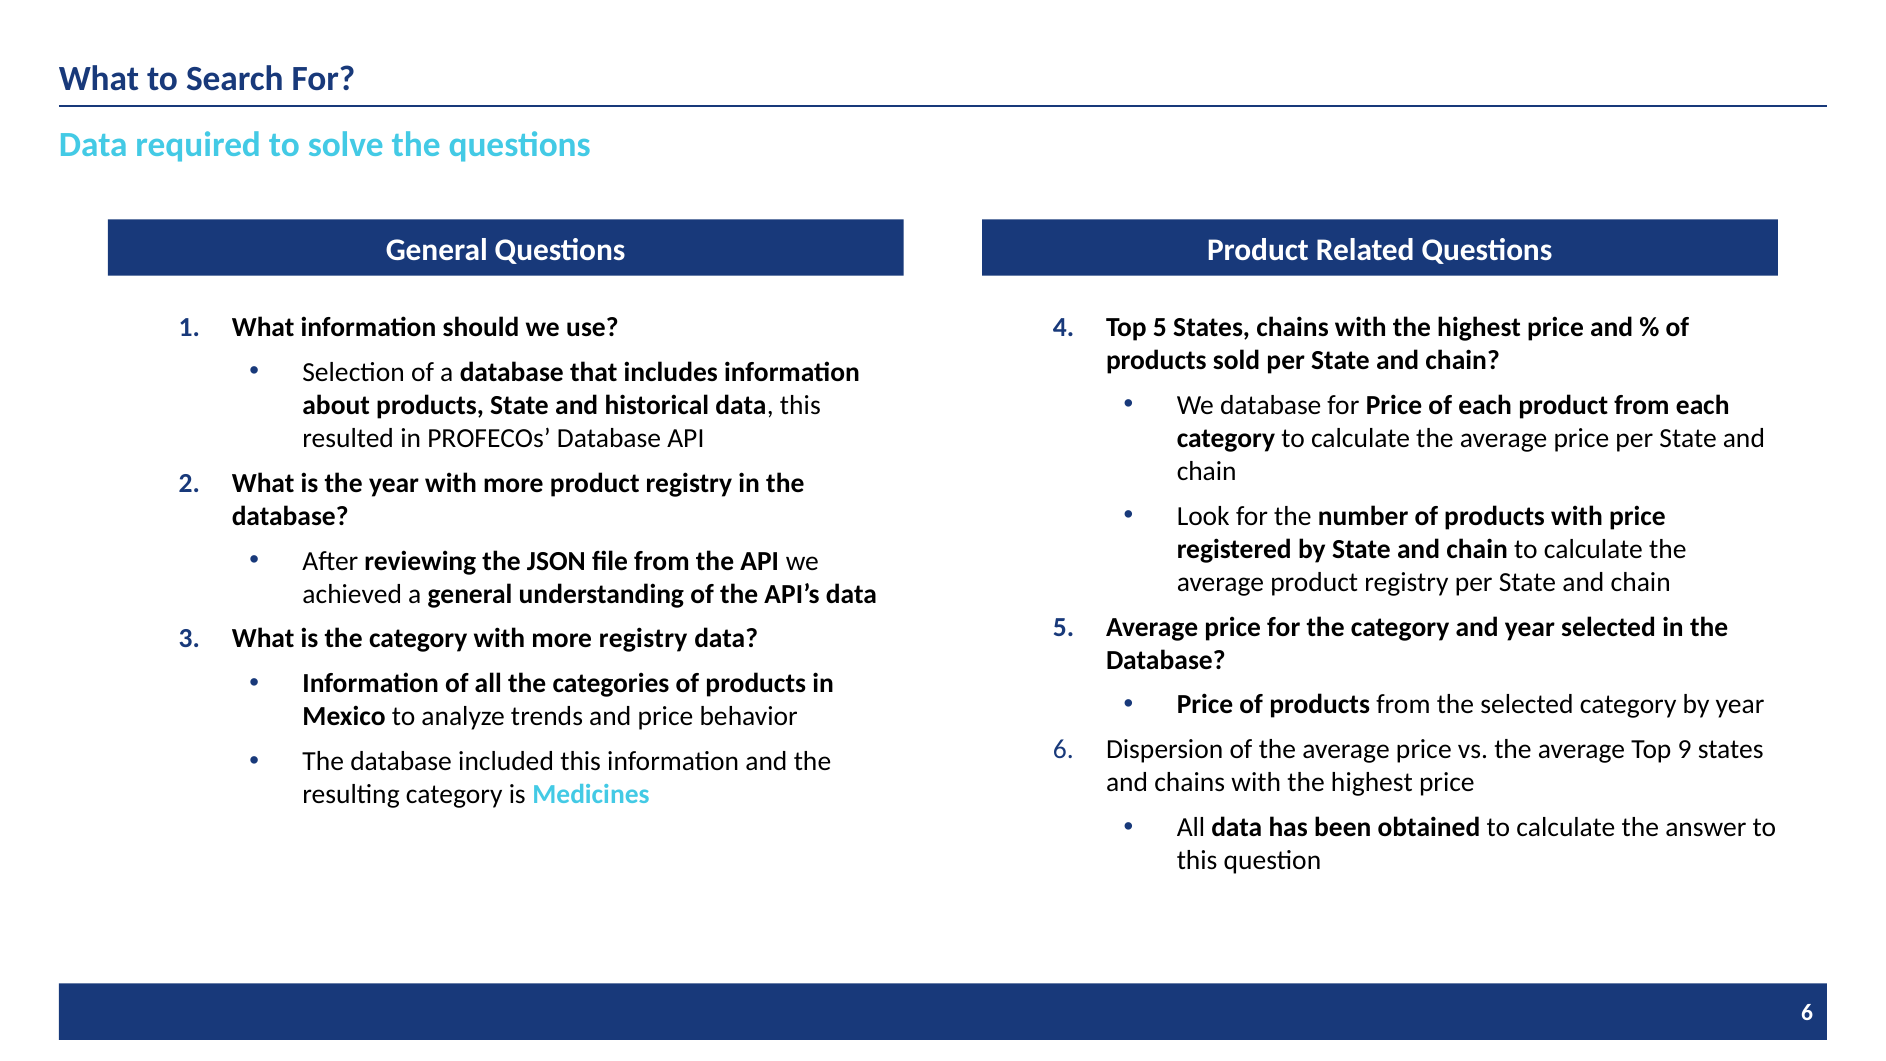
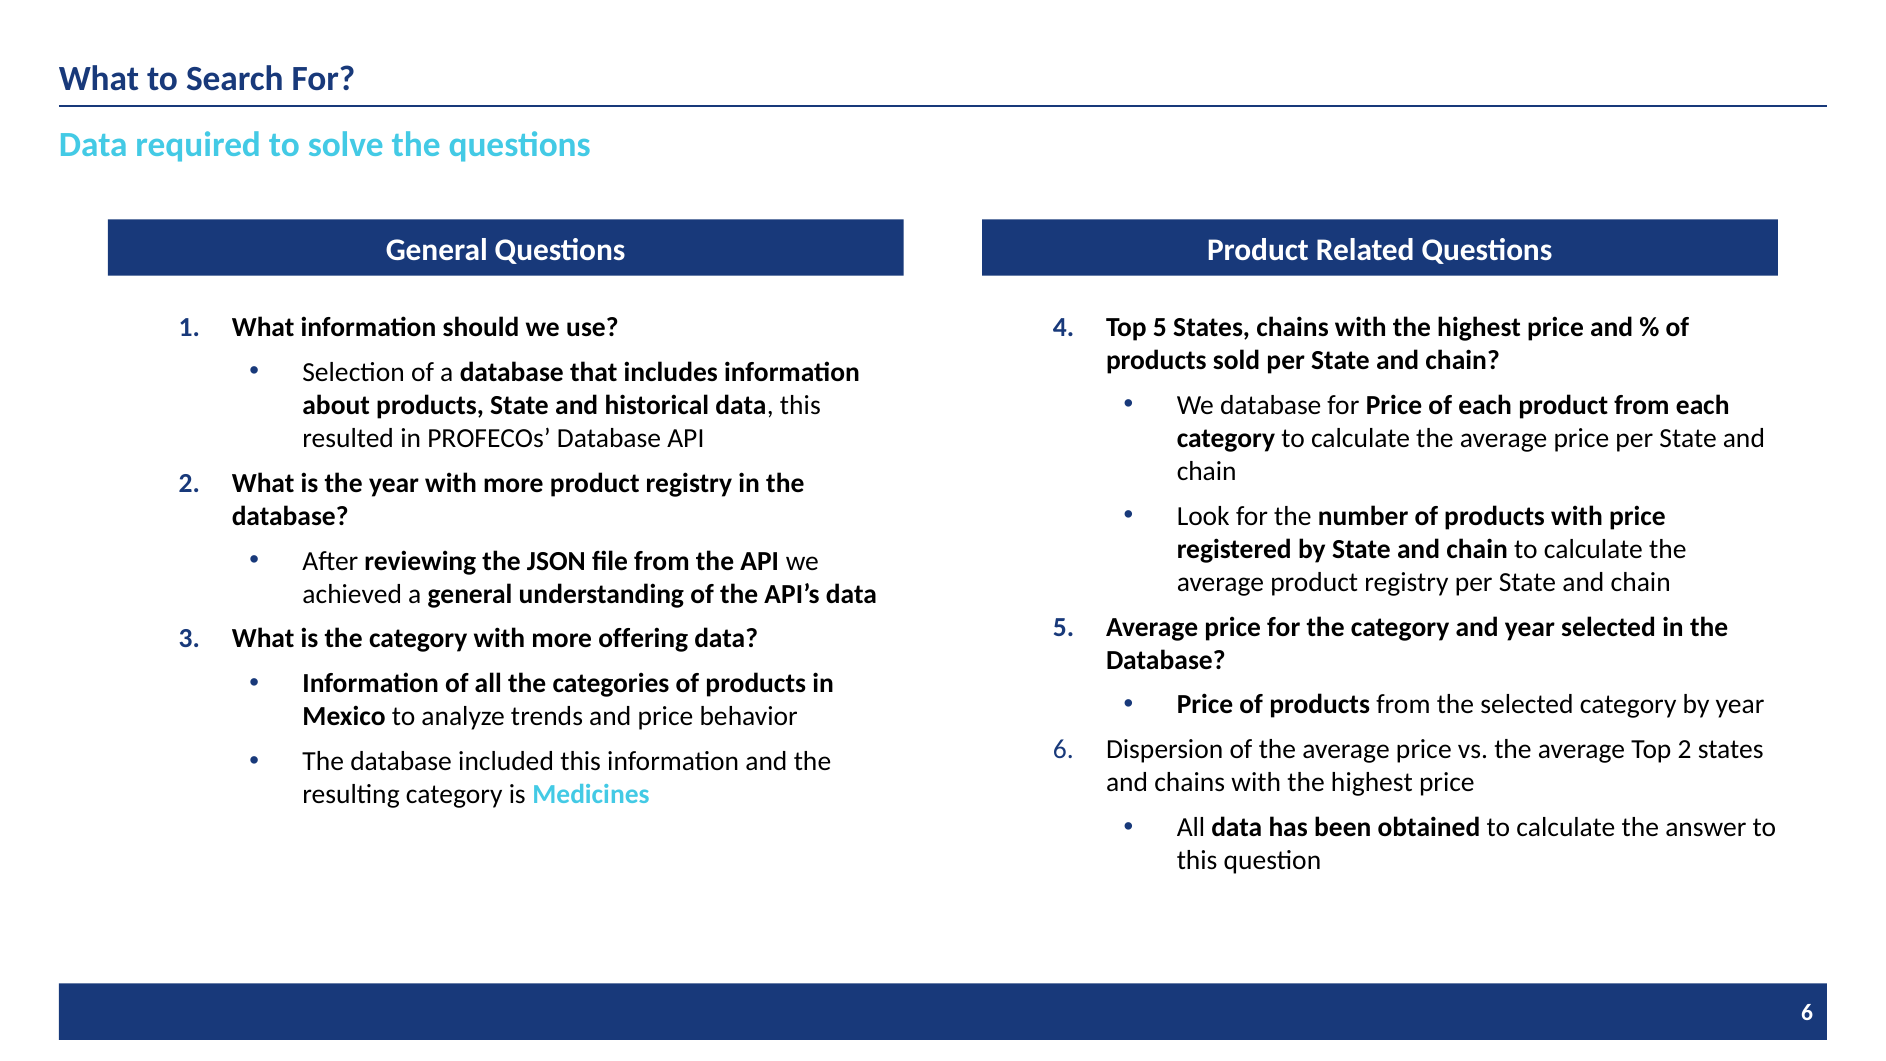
more registry: registry -> offering (643, 639)
Top 9: 9 -> 2 (1685, 750)
